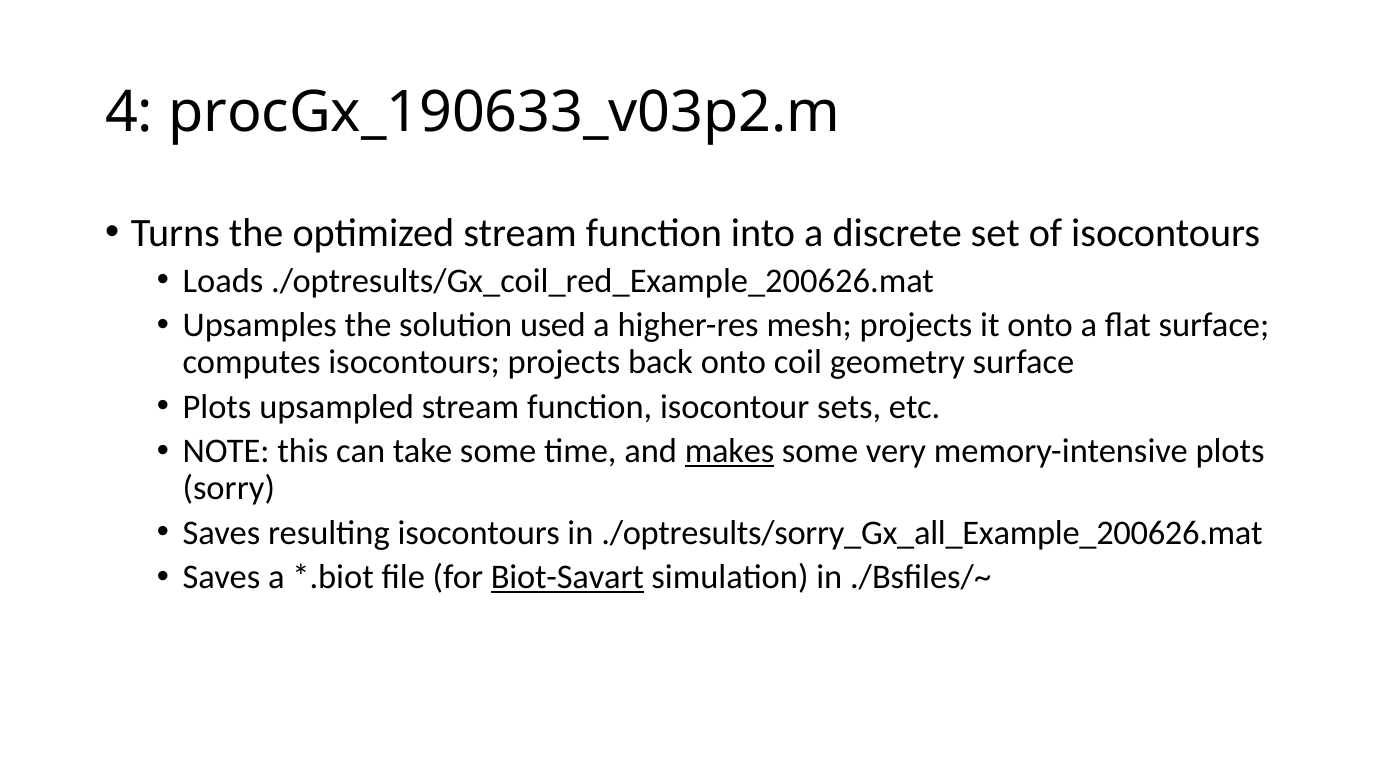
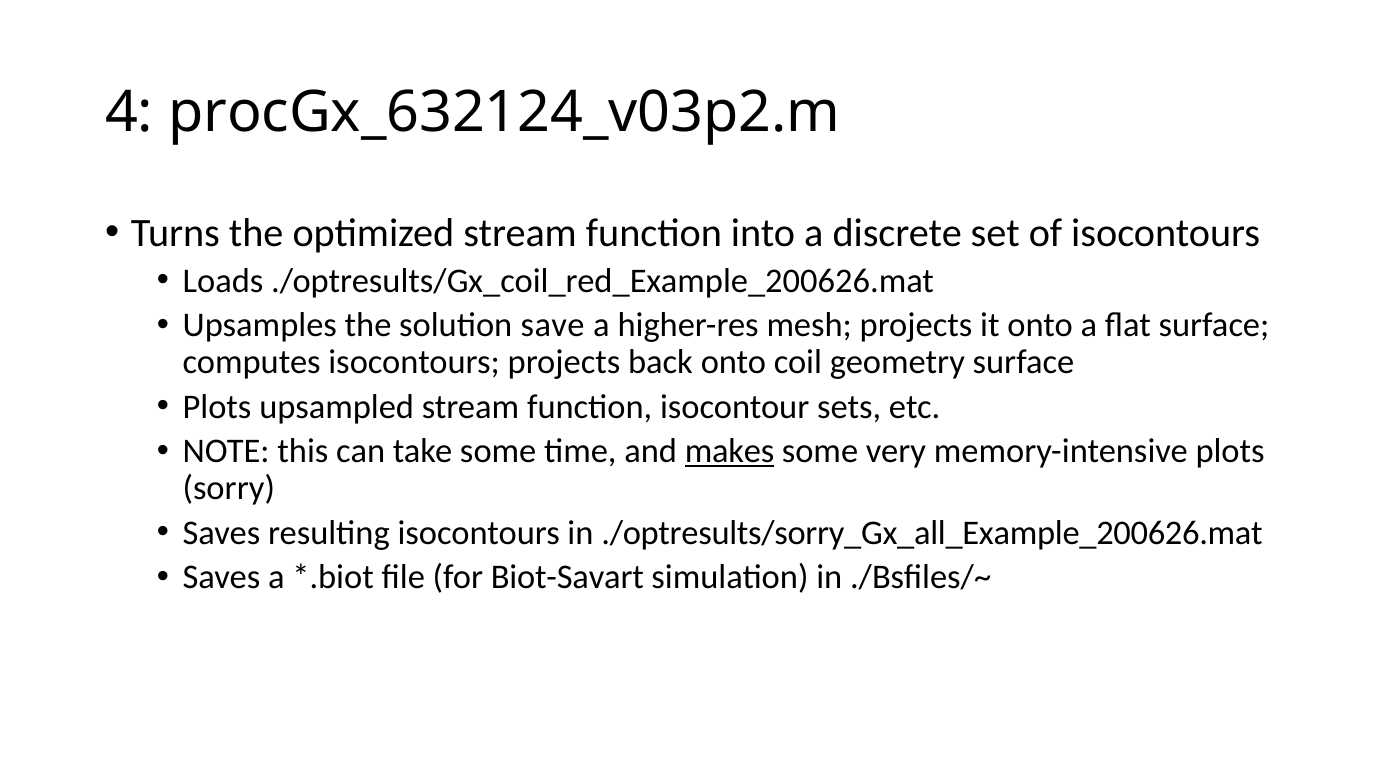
procGx_190633_v03p2.m: procGx_190633_v03p2.m -> procGx_632124_v03p2.m (504, 113)
used: used -> save (553, 325)
Biot-Savart underline: present -> none (567, 577)
